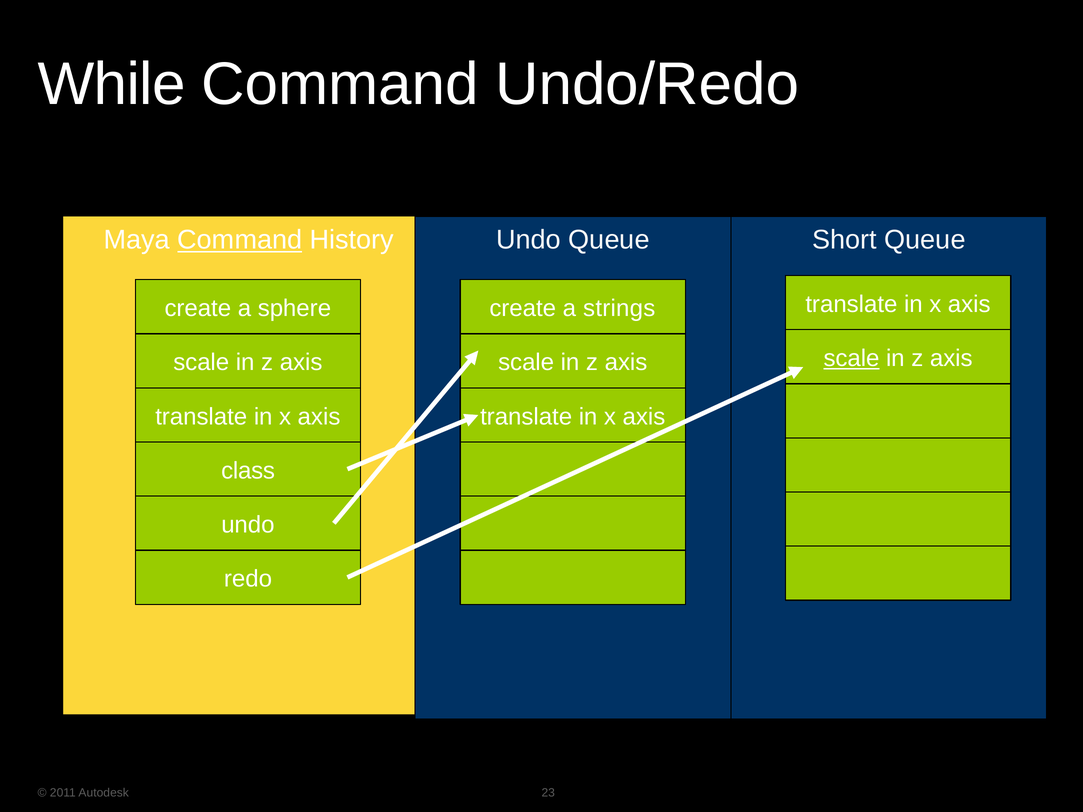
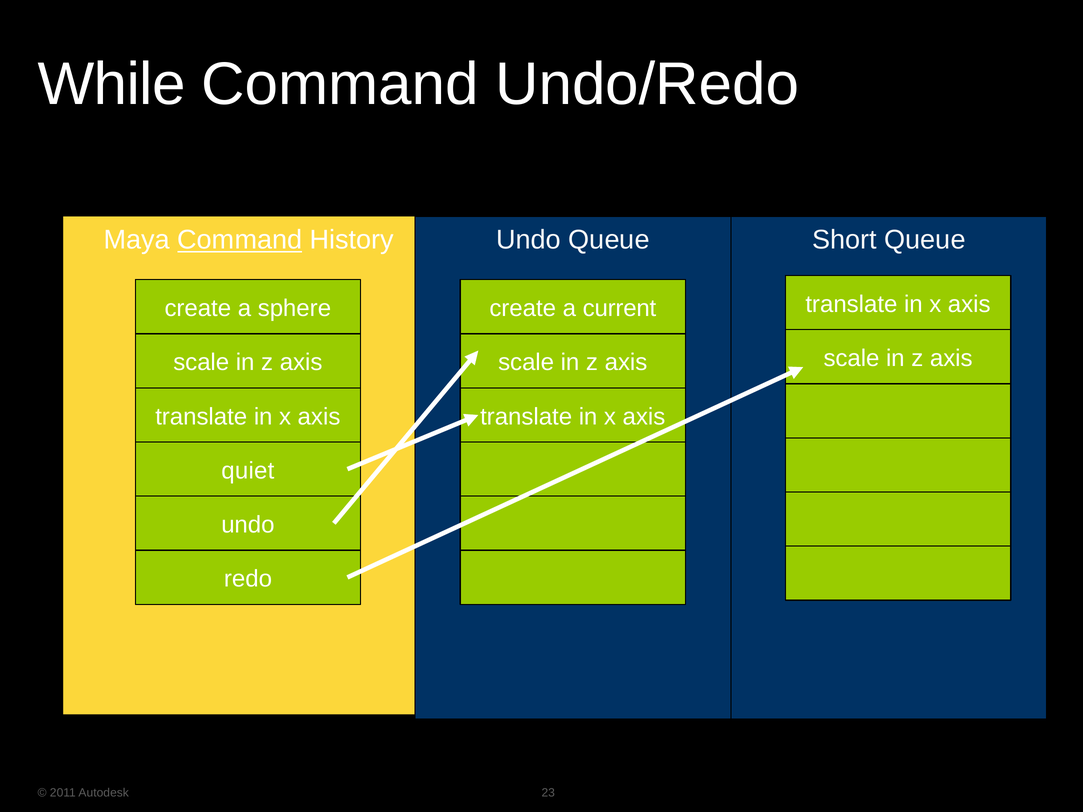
strings: strings -> current (619, 308)
scale underline: present -> none (851, 358)
class: class -> quiet (248, 471)
